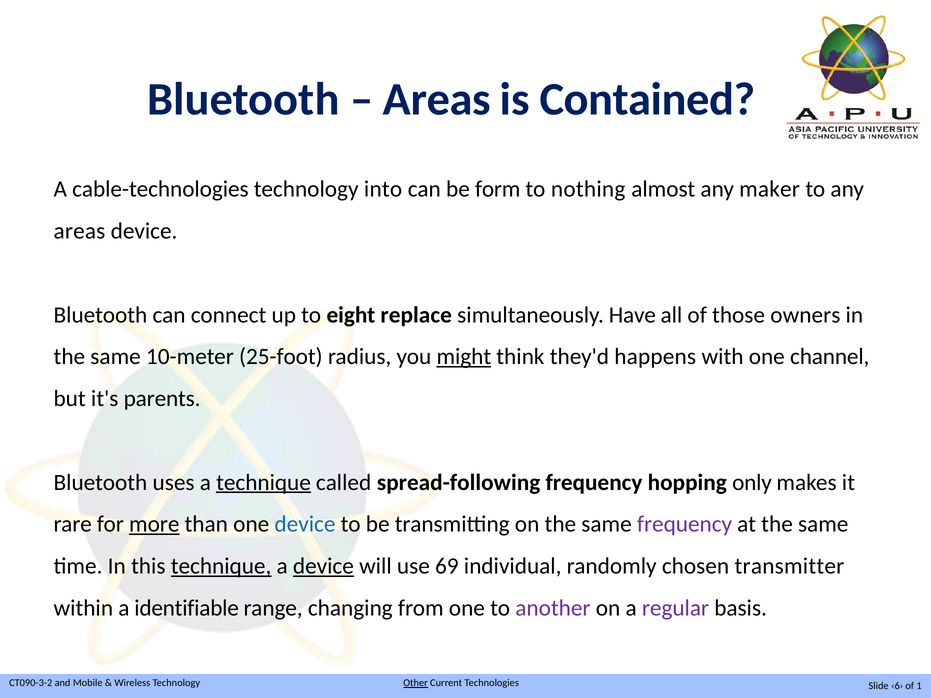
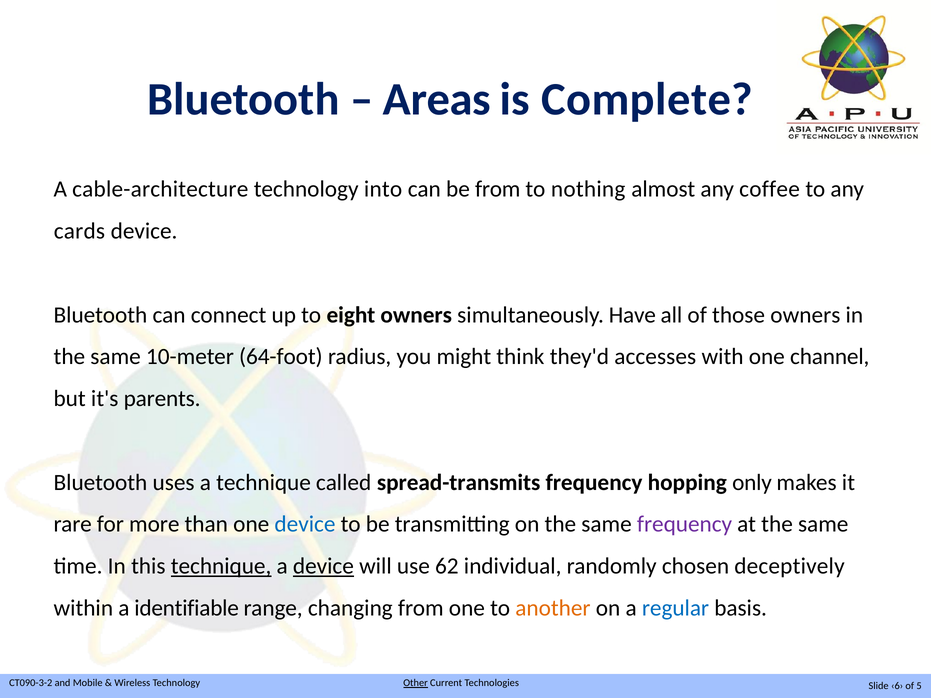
Contained: Contained -> Complete (647, 99)
cable-technologies: cable-technologies -> cable-architecture (160, 189)
be form: form -> from (498, 189)
maker: maker -> coffee (770, 189)
areas: areas -> cards (79, 231)
eight replace: replace -> owners (416, 315)
25-foot: 25-foot -> 64-foot (281, 357)
might underline: present -> none (464, 357)
happens: happens -> accesses (655, 357)
technique underline: present -> none (264, 483)
spread-following: spread-following -> spread-transmits (459, 483)
more underline: present -> none (154, 524)
69: 69 -> 62 (447, 566)
transmitter: transmitter -> deceptively (789, 566)
another colour: purple -> orange (553, 608)
regular colour: purple -> blue (676, 608)
1: 1 -> 5 (919, 686)
